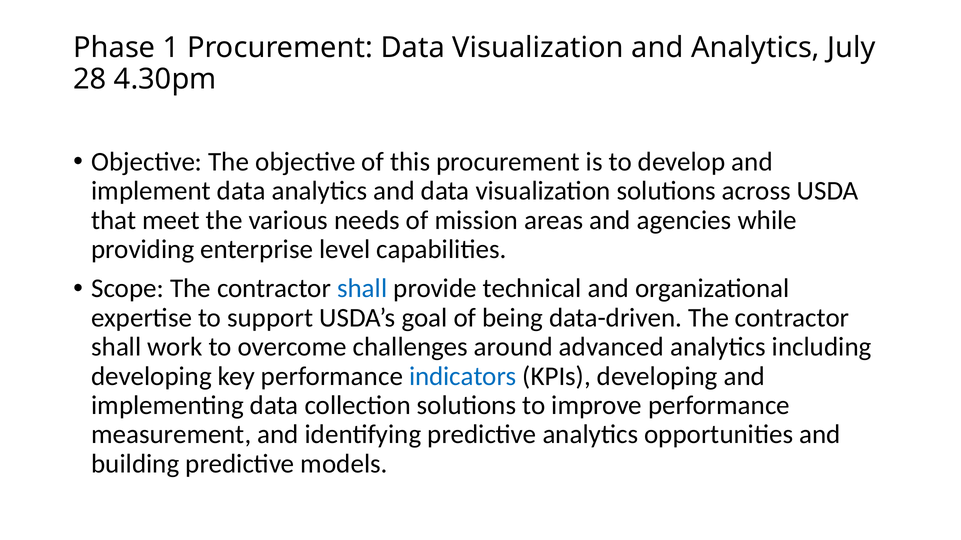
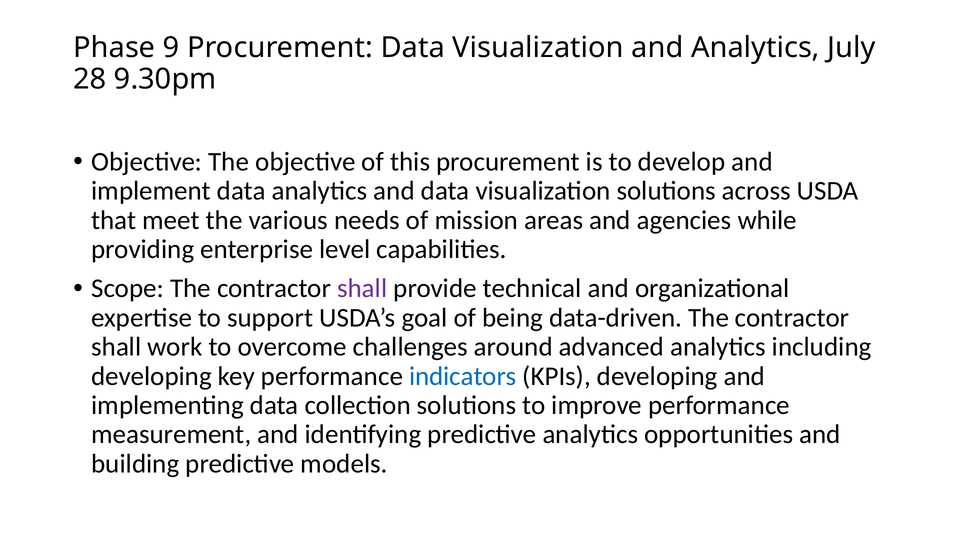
1: 1 -> 9 (171, 48)
4.30pm: 4.30pm -> 9.30pm (165, 79)
shall colour: blue -> purple (362, 289)
